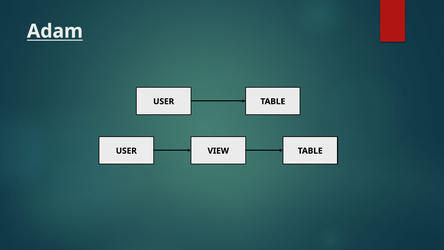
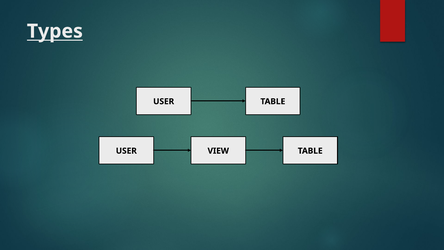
Adam: Adam -> Types (55, 31)
